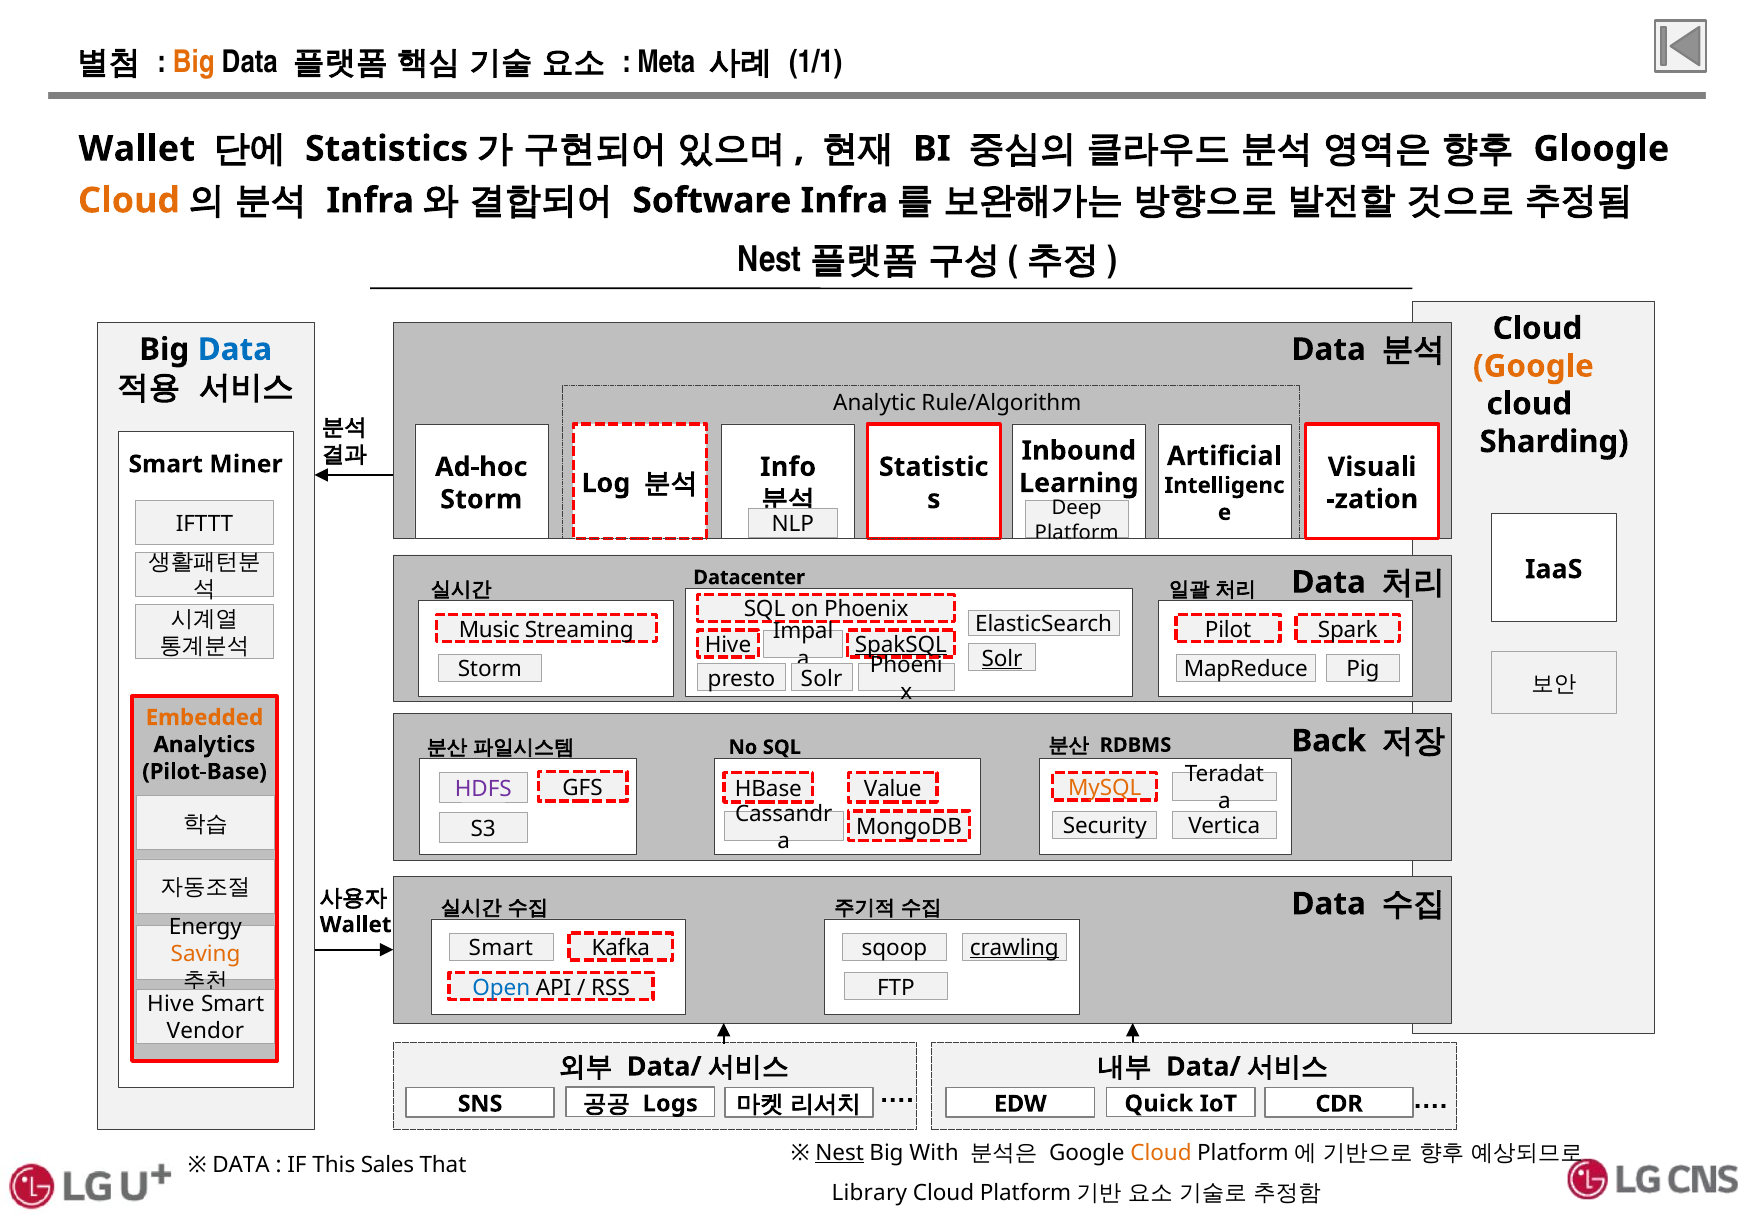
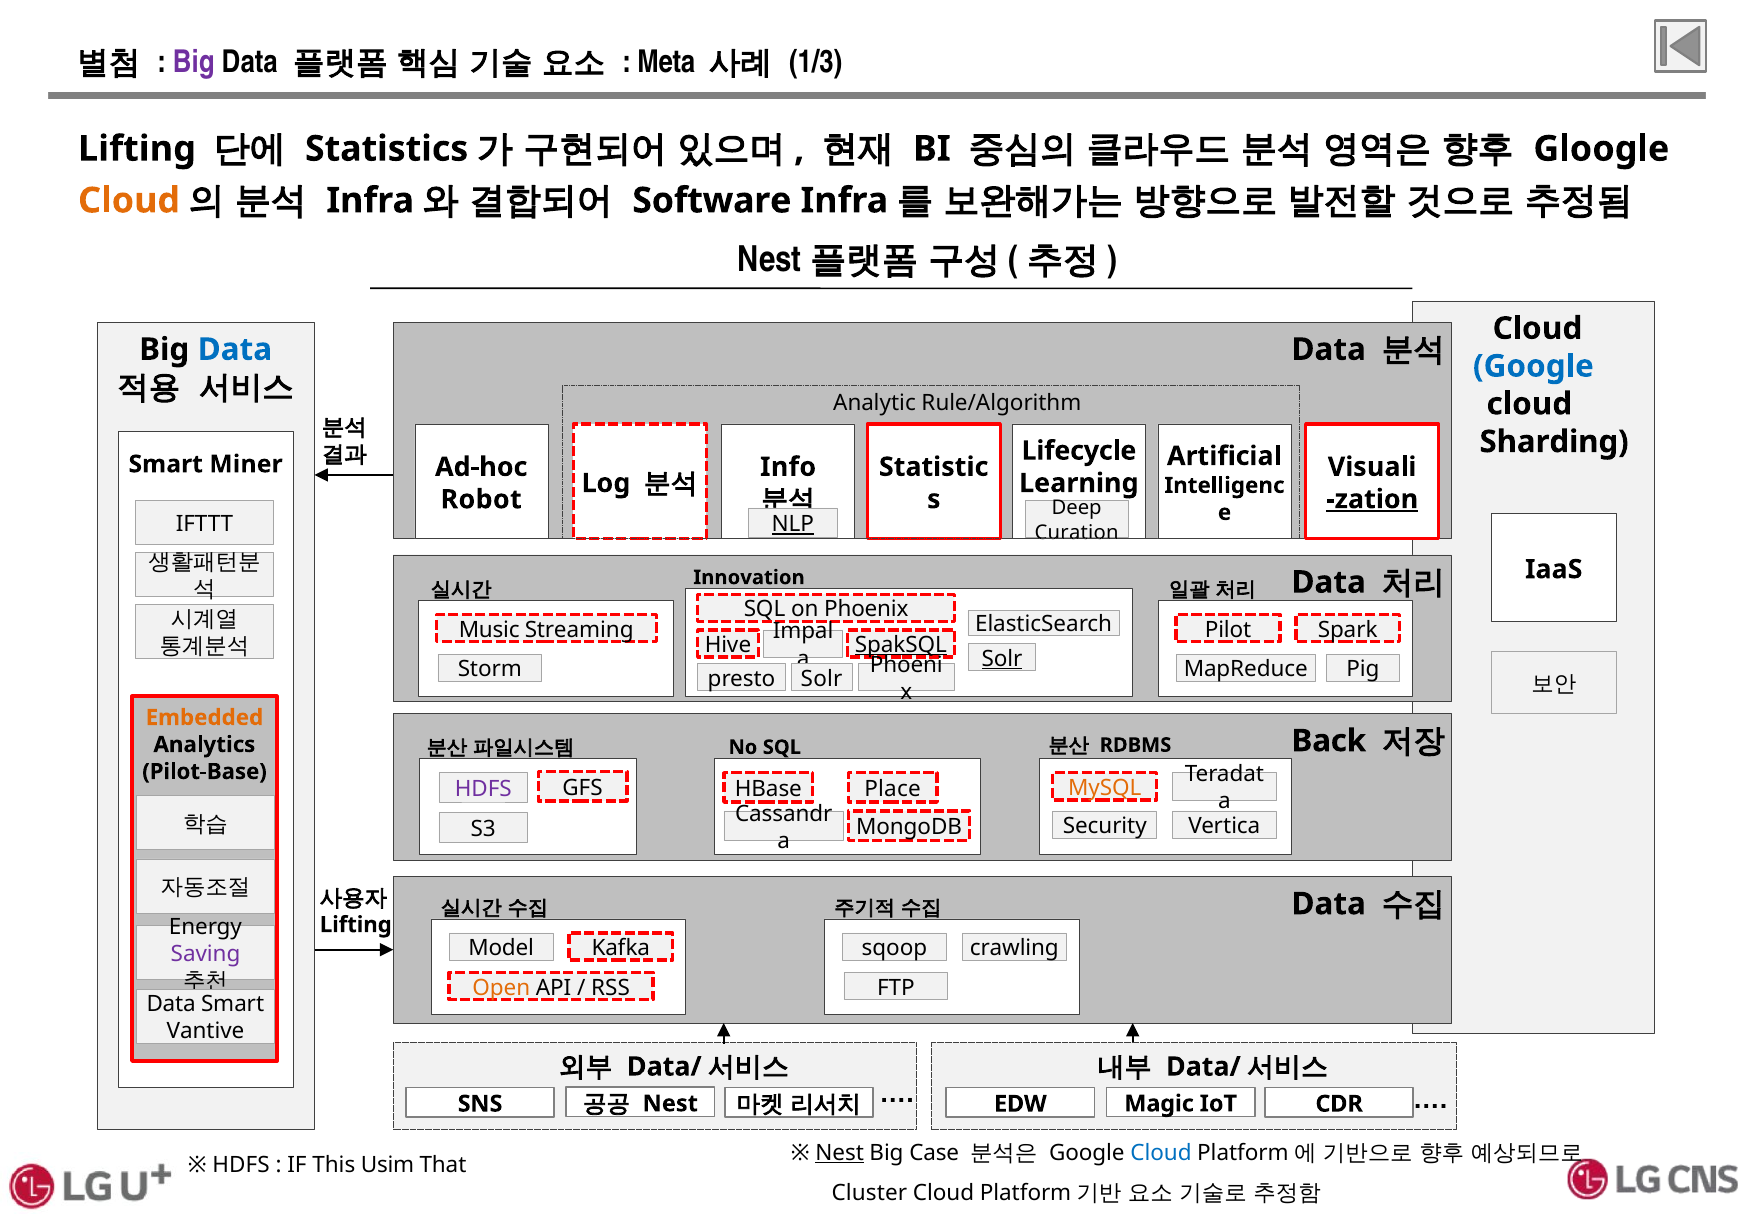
Big colour: orange -> purple (194, 63)
1/1: 1/1 -> 1/3 (816, 63)
Wallet: Wallet -> Lifting (137, 149)
Google colour: orange -> blue (1533, 366)
Inbound: Inbound -> Lifecycle (1079, 451)
Storm: Storm -> Robot (481, 500)
zation underline: none -> present (1372, 499)
NLP underline: none -> present (793, 524)
Platform: Platform -> Curation (1077, 533)
Datacenter: Datacenter -> Innovation (749, 578)
Value: Value -> Place (893, 789)
Wallet: Wallet -> Lifting (356, 925)
Smart: Smart -> Model (501, 948)
crawling underline: present -> none (1014, 948)
Saving colour: orange -> purple (206, 954)
Open colour: blue -> orange (501, 988)
Hive: Hive -> Data (171, 1005)
Vendor: Vendor -> Vantive (205, 1032)
Logs: Logs -> Nest (670, 1104)
Quick: Quick -> Magic (1159, 1104)
With: With -> Case (934, 1153)
Cloud colour: orange -> blue (1161, 1153)
DATA: DATA -> HDFS (241, 1166)
Sales: Sales -> Usim (387, 1166)
Library: Library -> Cluster (869, 1193)
